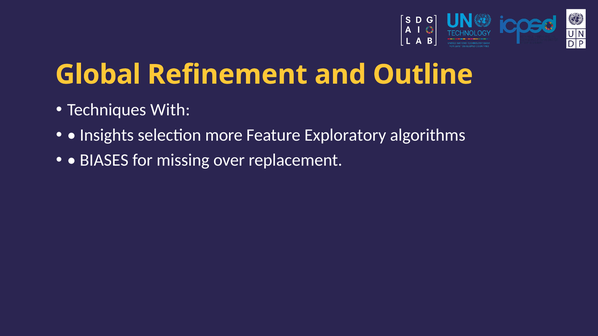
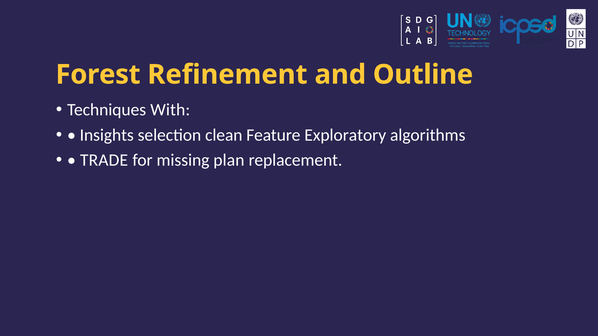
Global: Global -> Forest (98, 75)
more: more -> clean (224, 135)
BIASES: BIASES -> TRADE (104, 160)
over: over -> plan (229, 160)
